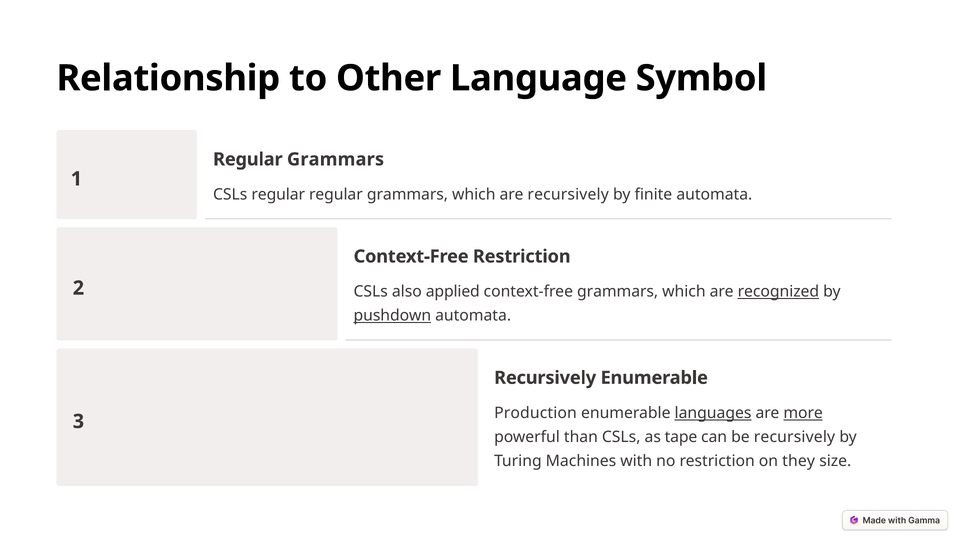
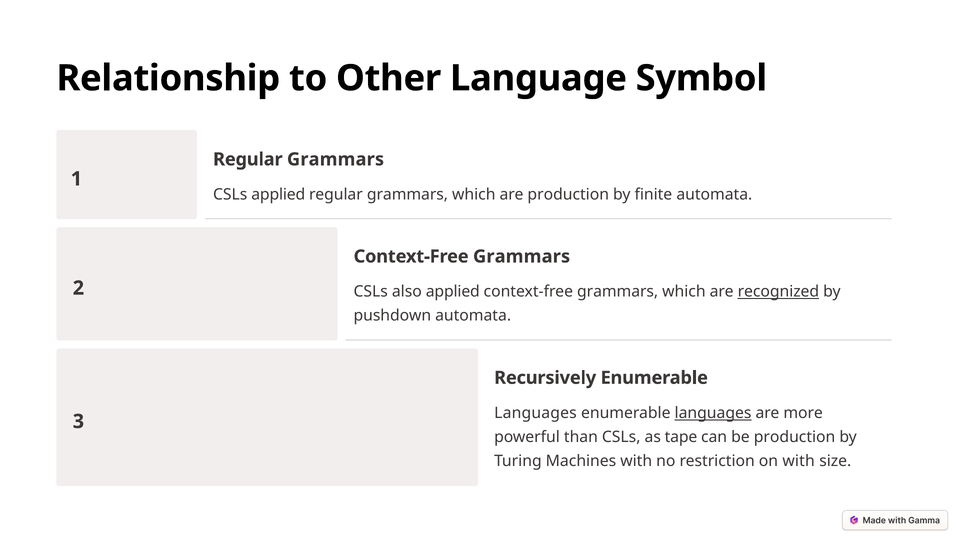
CSLs regular: regular -> applied (278, 194)
are recursively: recursively -> production (568, 194)
Restriction: Restriction -> Grammars (522, 256)
pushdown underline: present -> none (392, 316)
Production: Production -> Languages (535, 413)
more underline: present -> none (803, 413)
be recursively: recursively -> production (795, 437)
on they: they -> with (799, 461)
